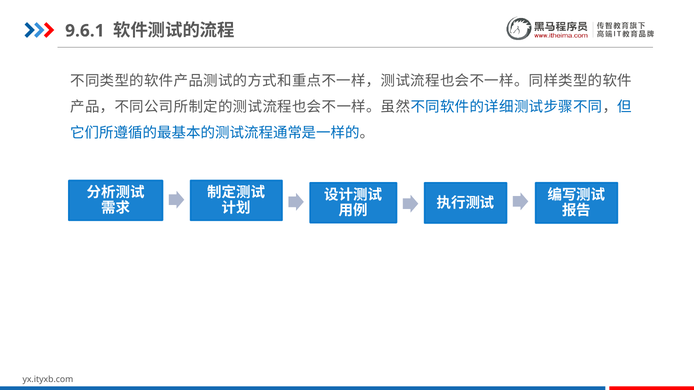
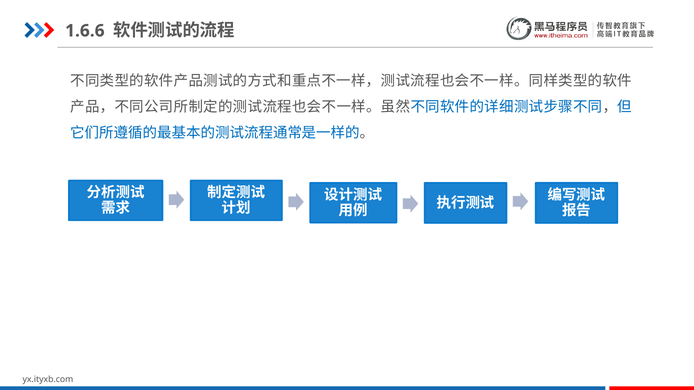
9.6.1: 9.6.1 -> 1.6.6 (85, 31)
